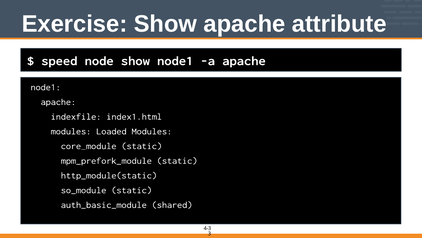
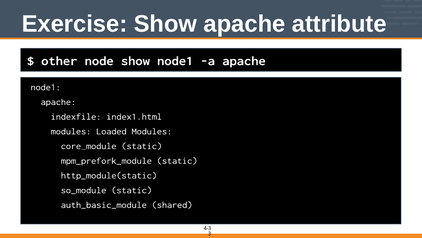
speed: speed -> other (59, 61)
